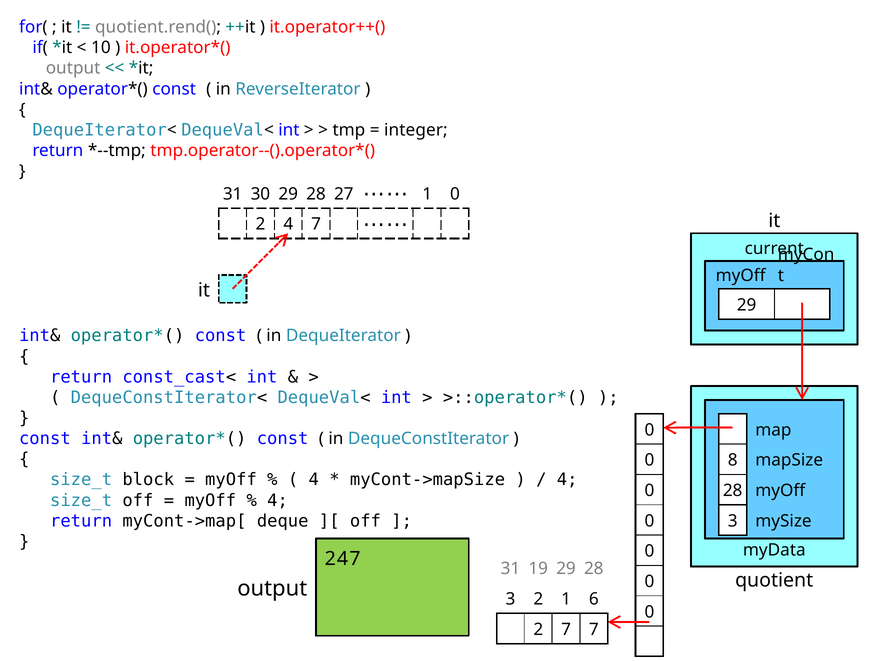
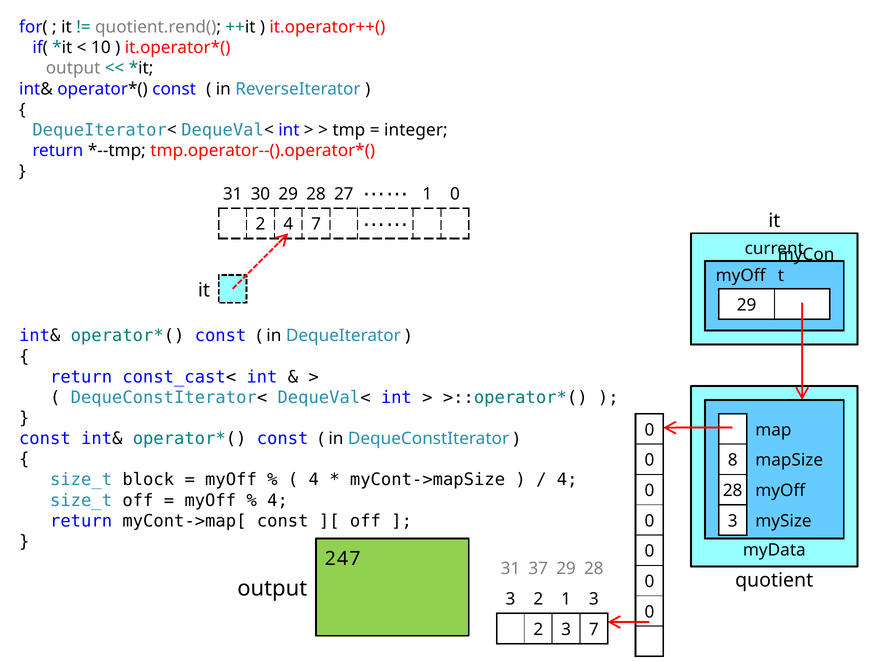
myCont->map[ deque: deque -> const (283, 521)
19: 19 -> 37 (538, 569)
1 6: 6 -> 3 (594, 600)
2 7: 7 -> 3 (566, 630)
